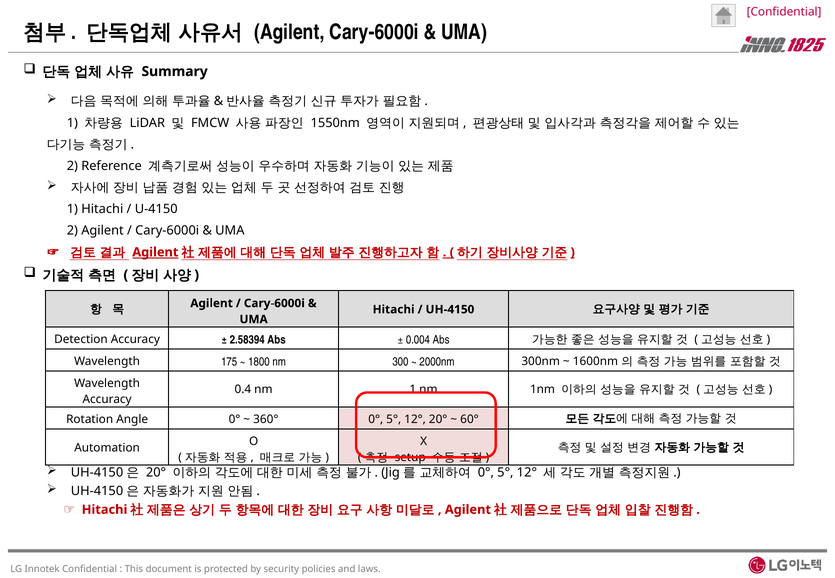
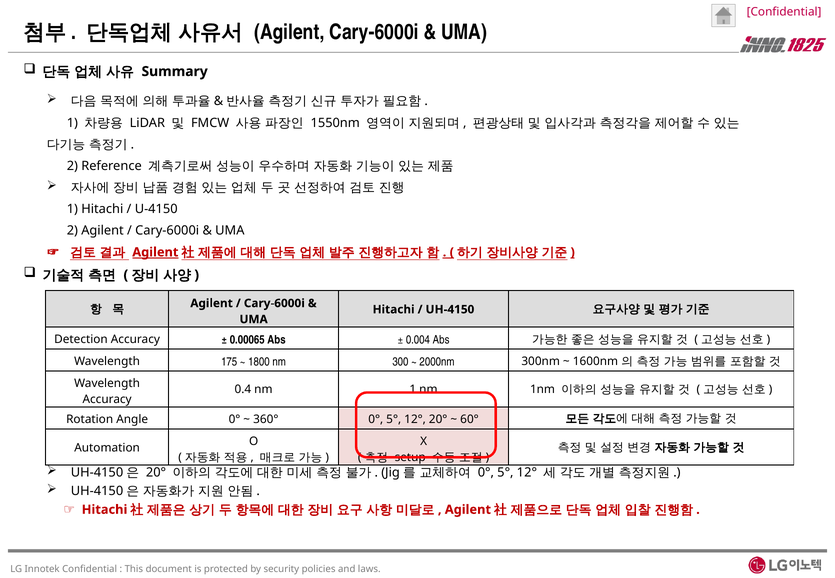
2.58394: 2.58394 -> 0.00065 (247, 340)
